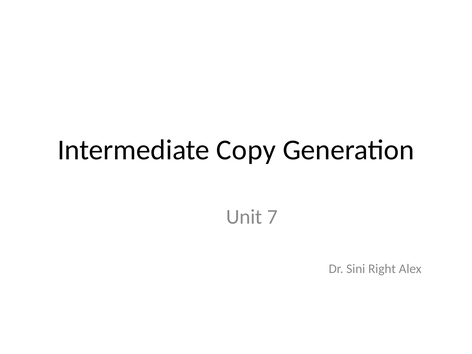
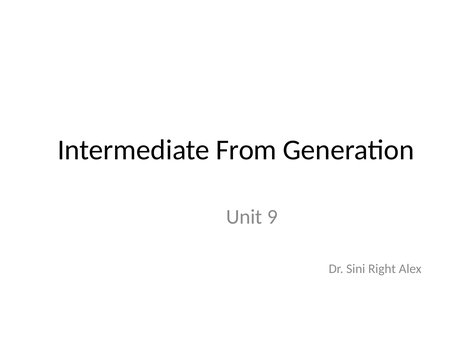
Copy: Copy -> From (246, 150)
7: 7 -> 9 (272, 217)
